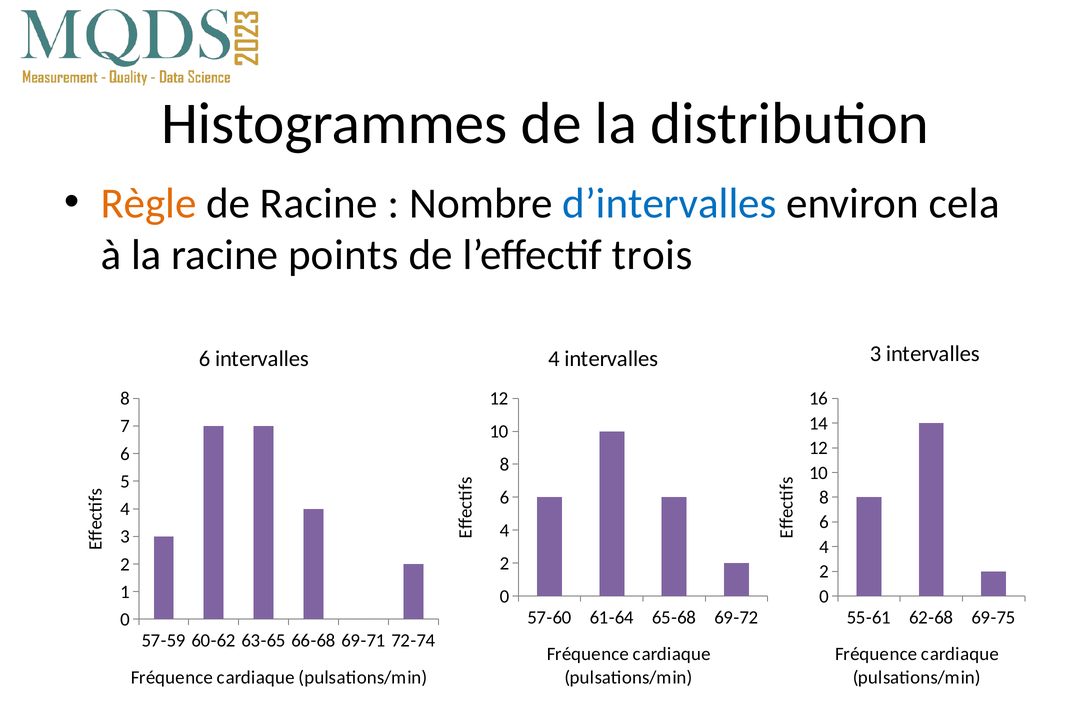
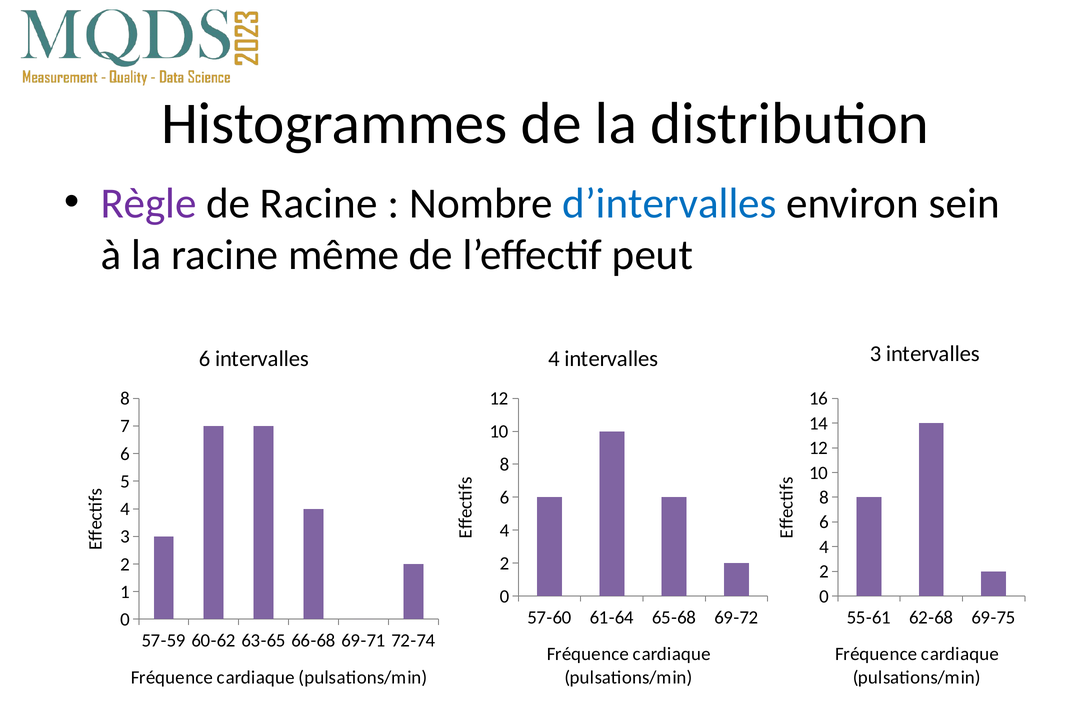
Règle colour: orange -> purple (149, 203)
cela: cela -> sein (964, 203)
points: points -> même (344, 255)
trois: trois -> peut (652, 255)
